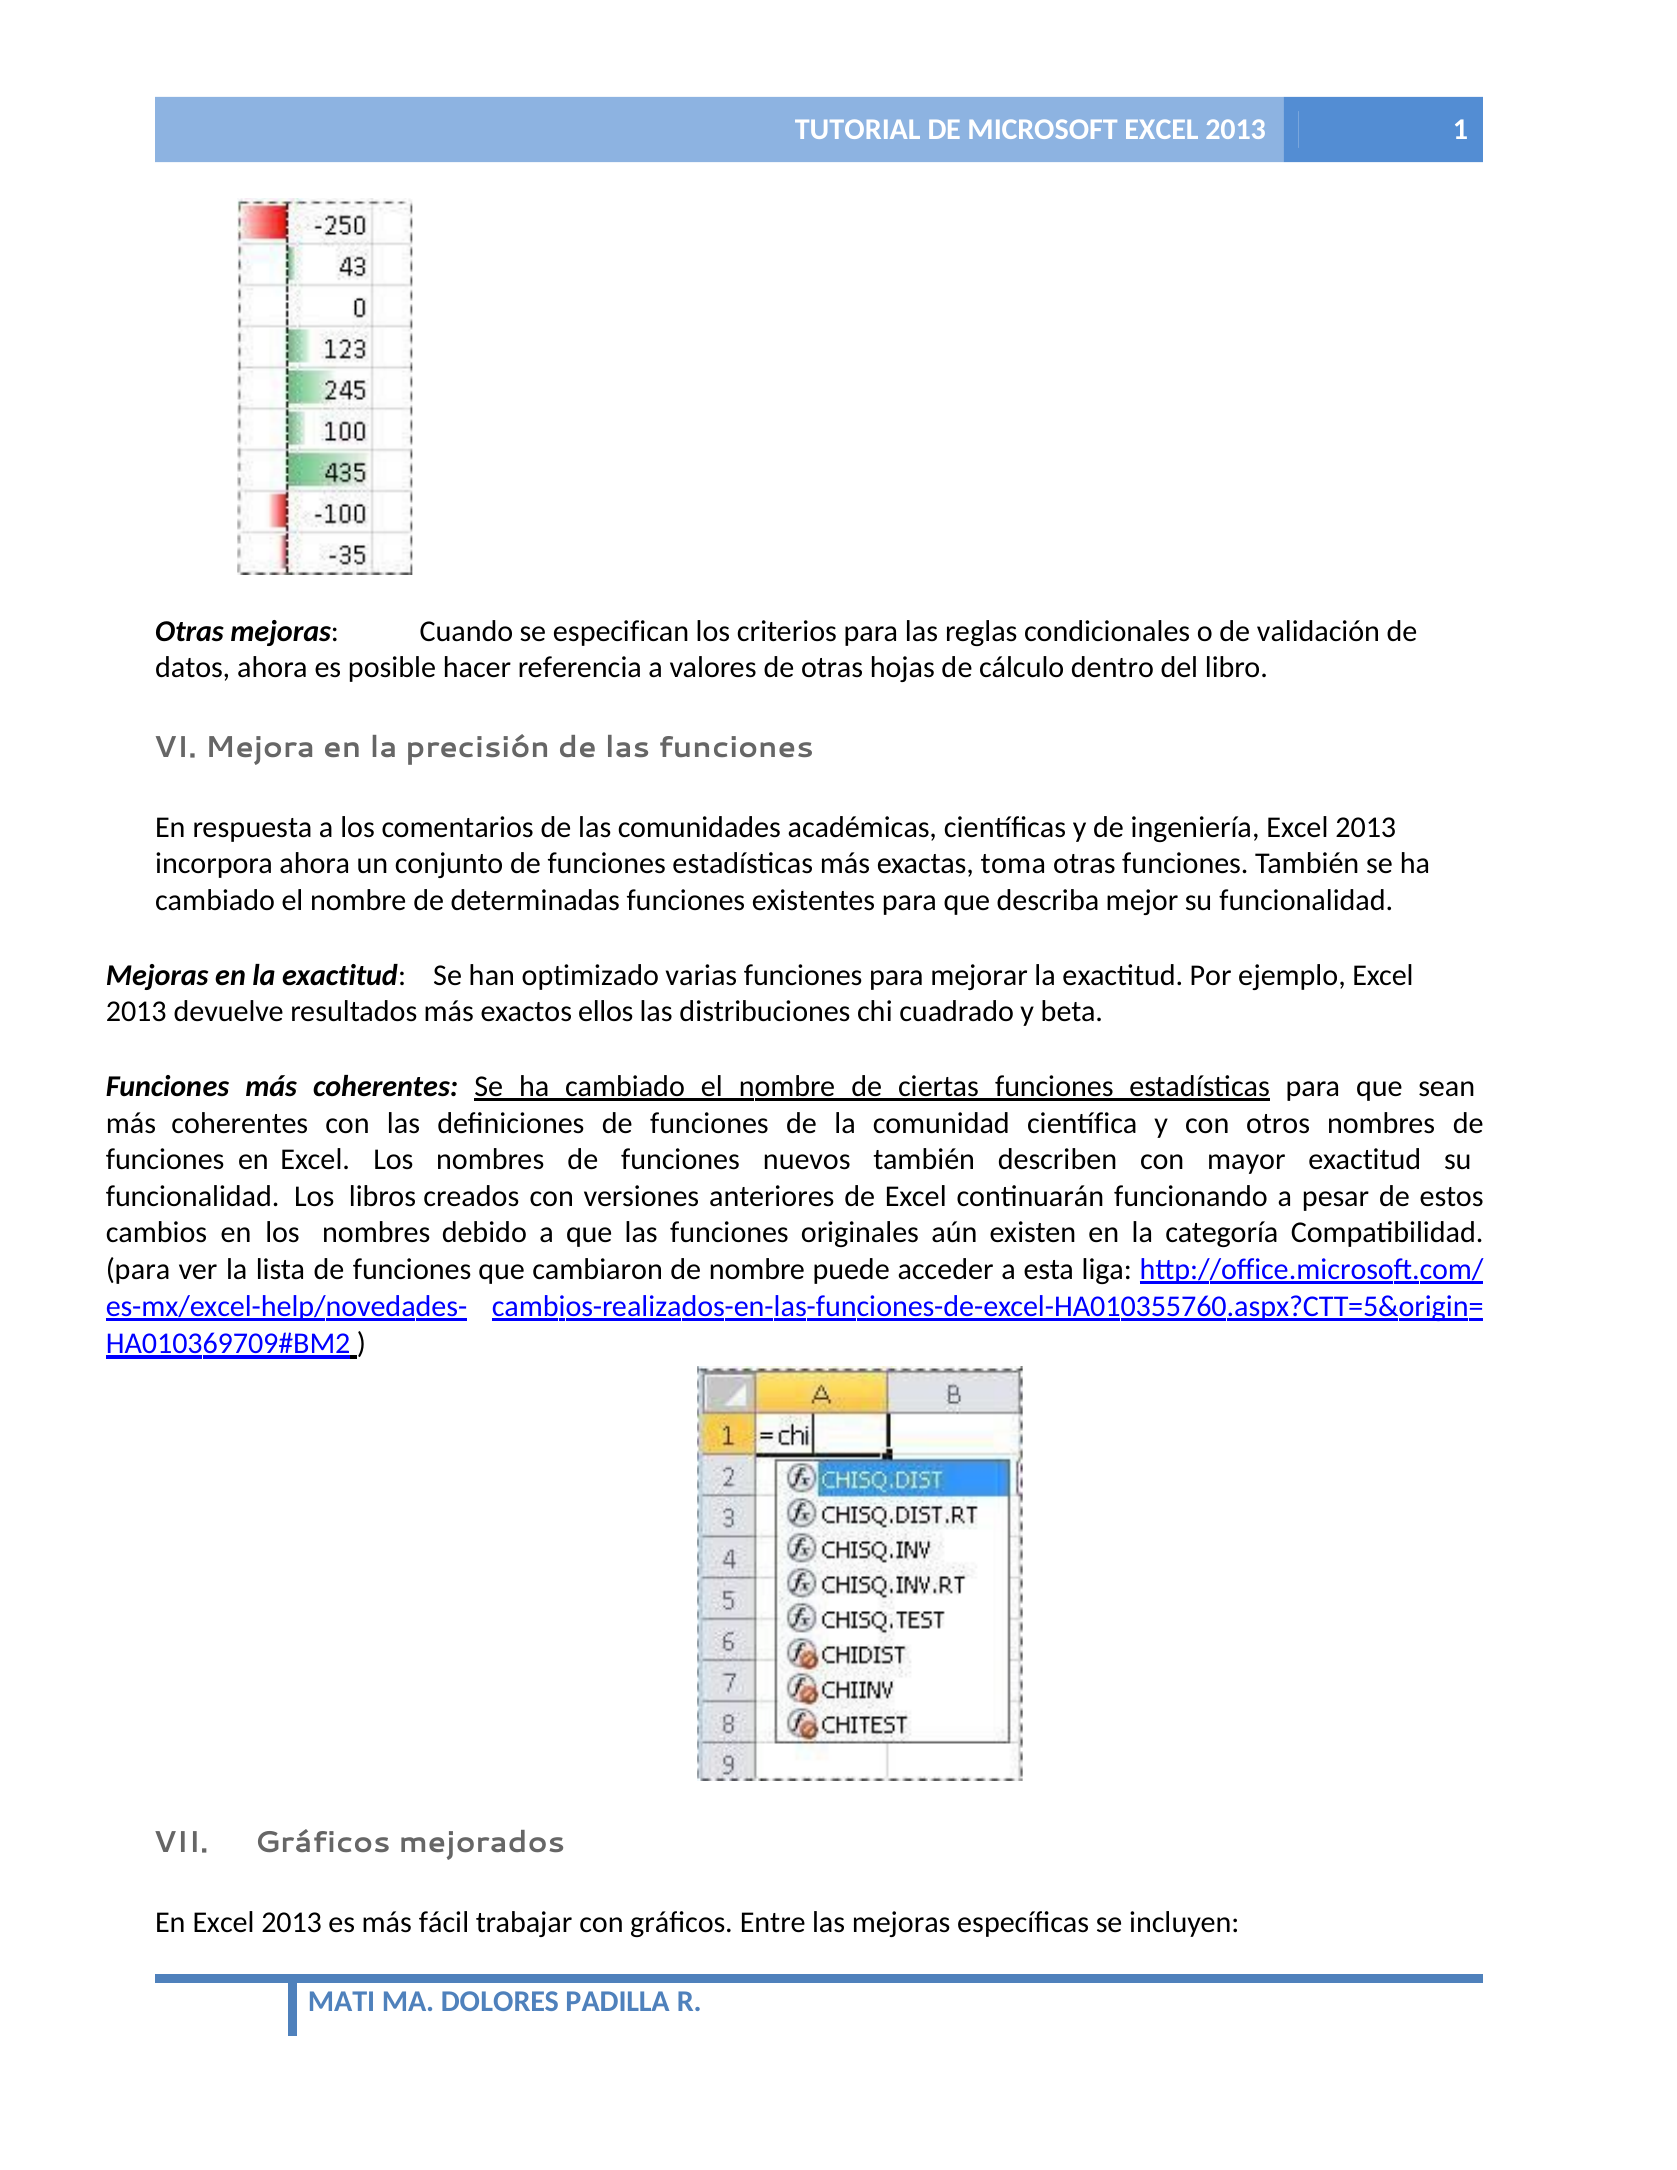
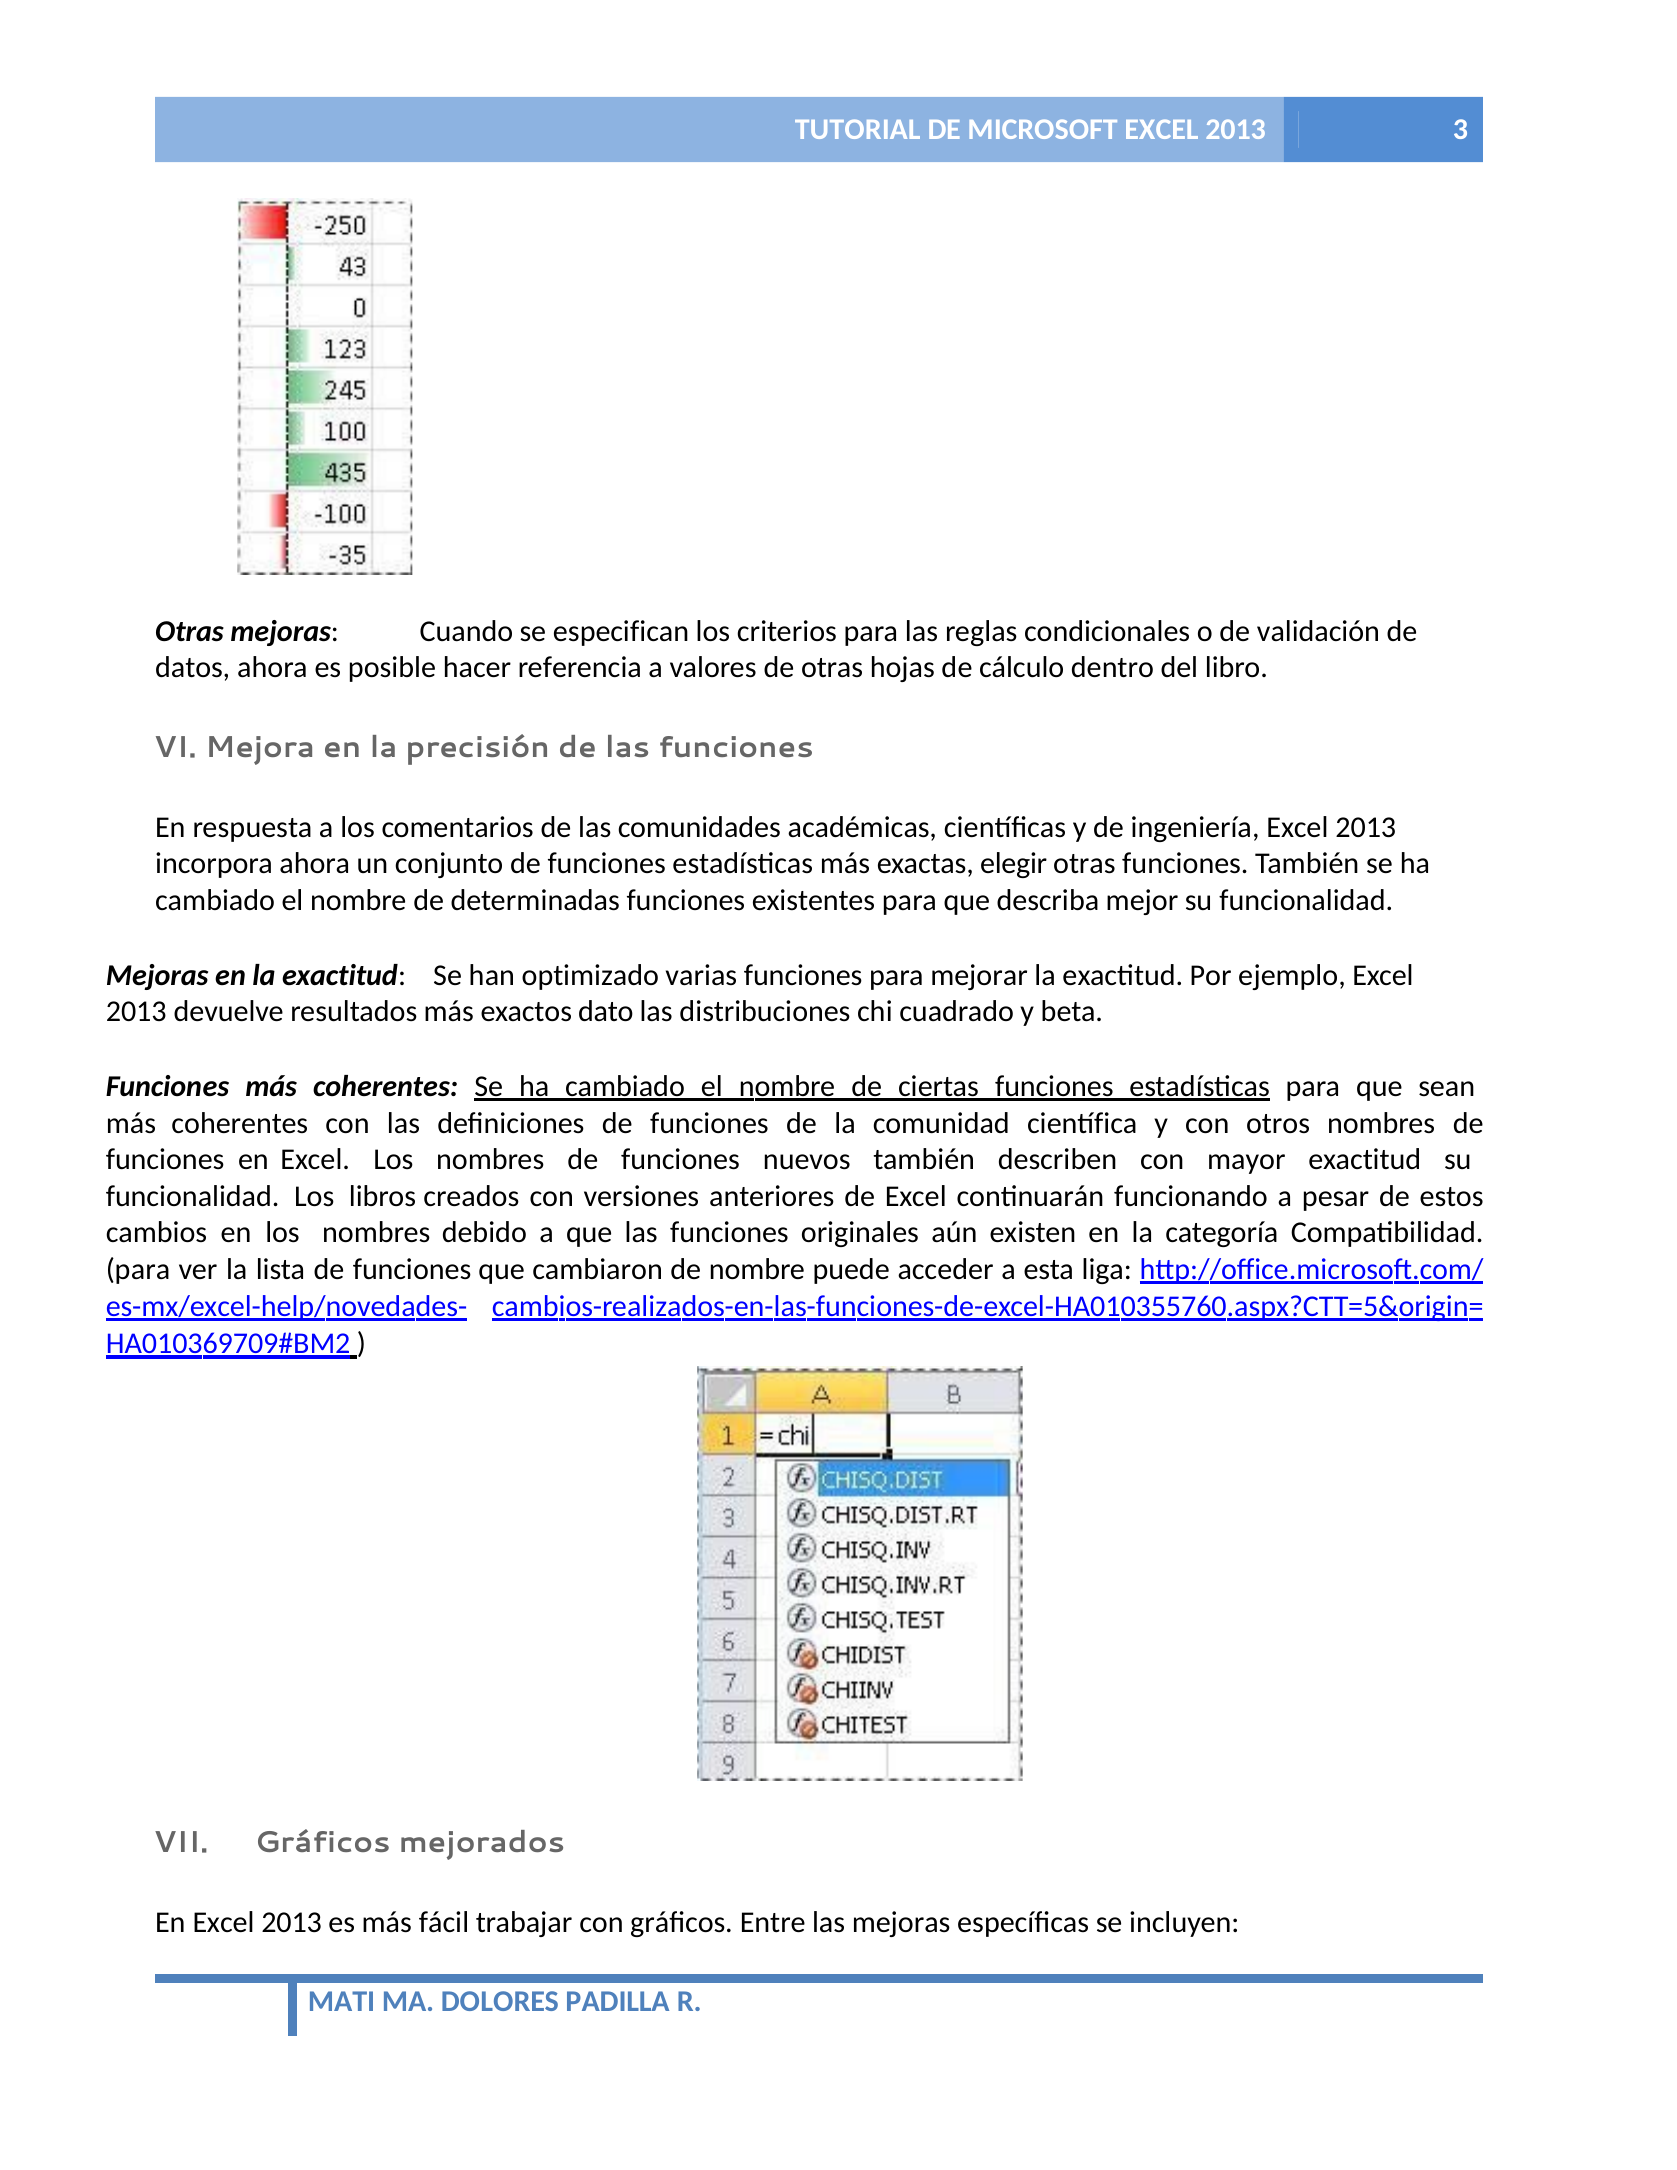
1: 1 -> 3 (1461, 129)
toma: toma -> elegir (1014, 864)
ellos: ellos -> dato (606, 1012)
